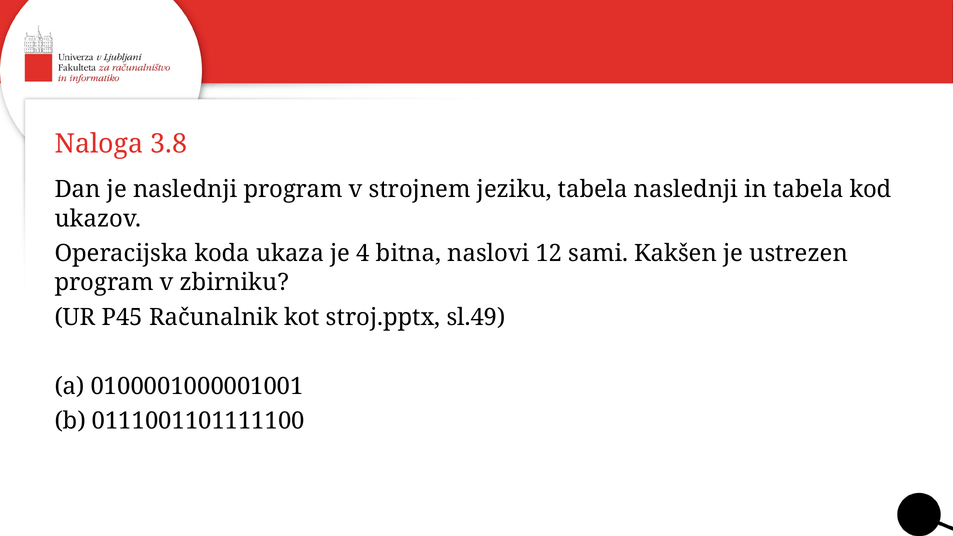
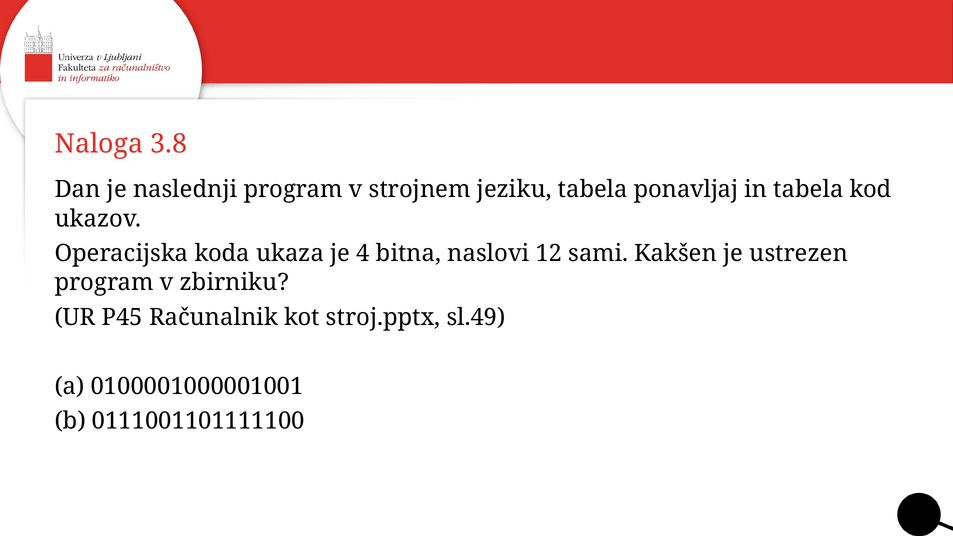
tabela naslednji: naslednji -> ponavljaj (686, 190)
